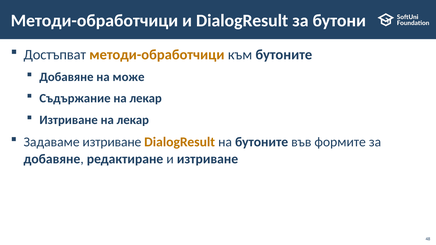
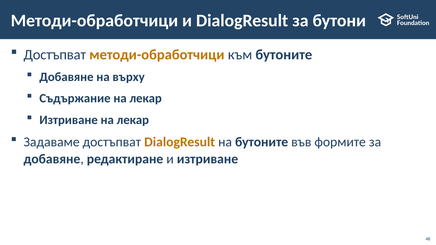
може: може -> върху (129, 77)
Задаваме изтриване: изтриване -> достъпват (112, 142)
